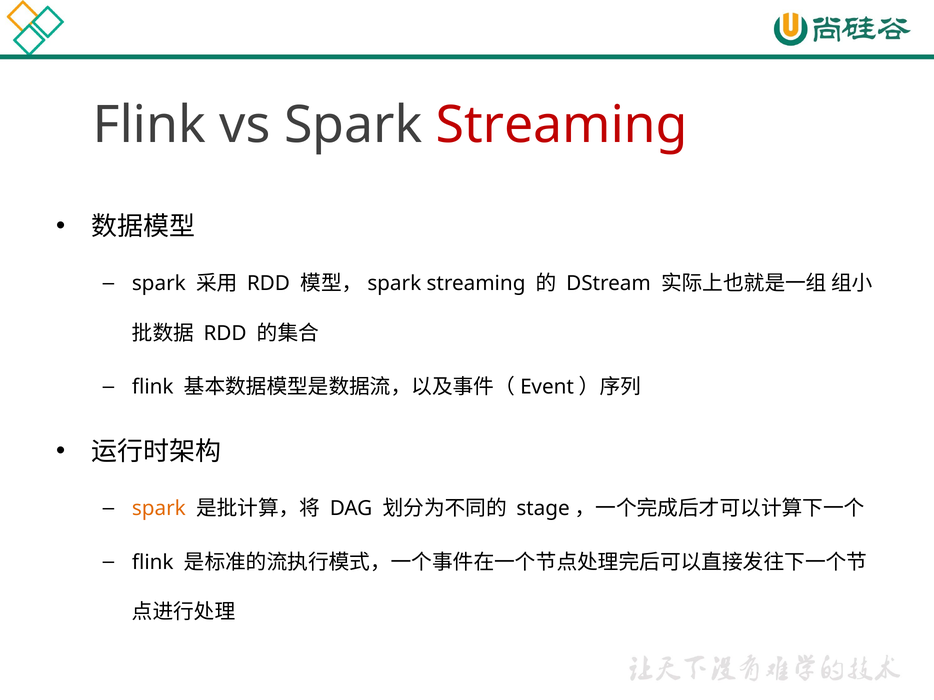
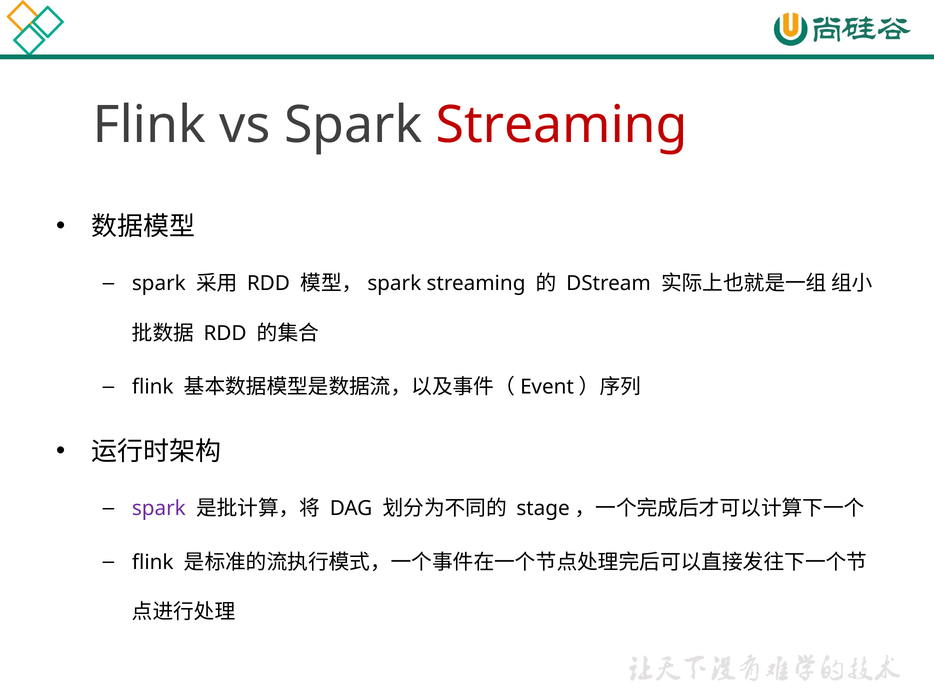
spark colour: orange -> purple (159, 509)
